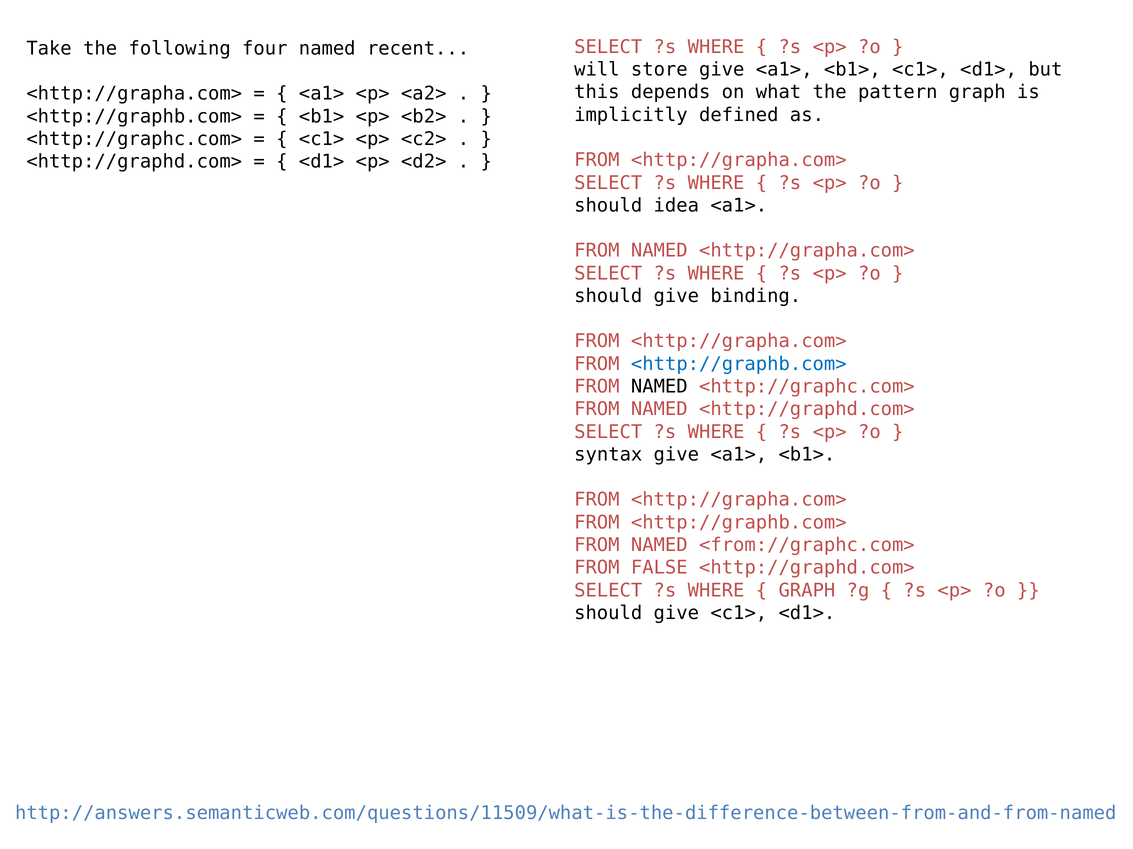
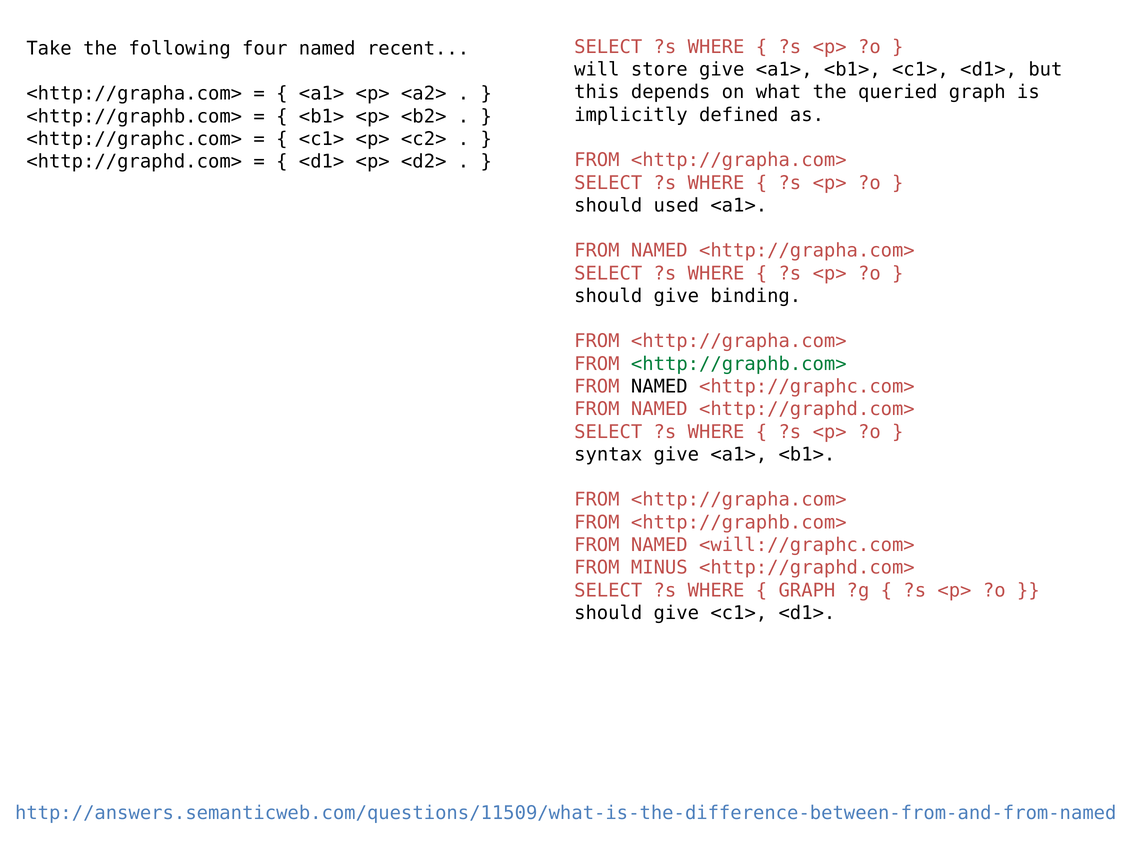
pattern: pattern -> queried (898, 92)
idea: idea -> used (676, 206)
<http://graphb.com> colour: blue -> green (739, 364)
<from://graphc.com>: <from://graphc.com> -> <will://graphc.com> (807, 546)
FALSE: FALSE -> MINUS (659, 568)
